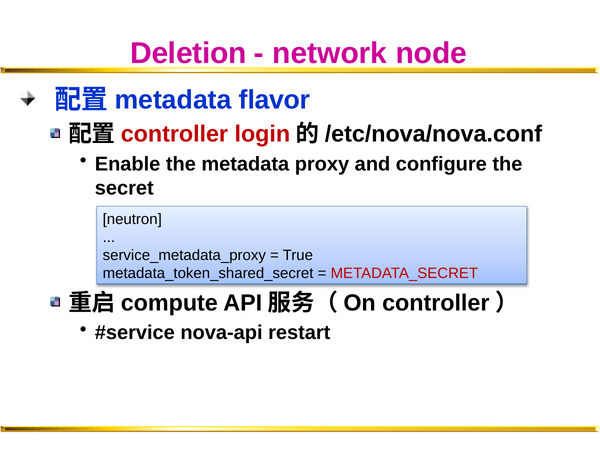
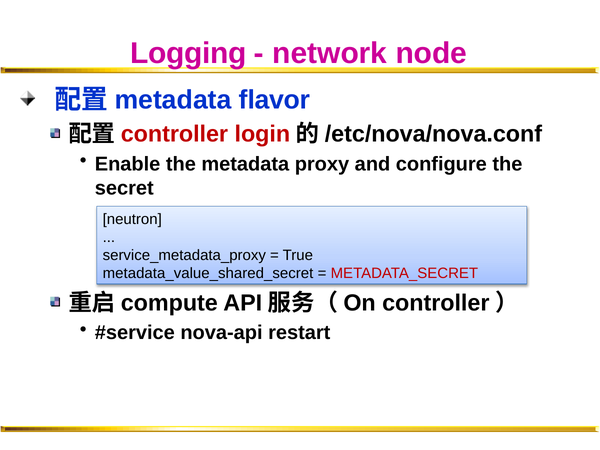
Deletion: Deletion -> Logging (188, 54)
metadata_token_shared_secret: metadata_token_shared_secret -> metadata_value_shared_secret (208, 273)
